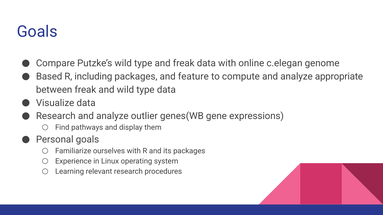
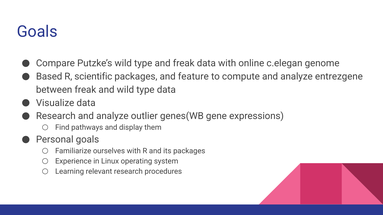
including: including -> scientific (93, 77)
appropriate: appropriate -> entrezgene (339, 77)
